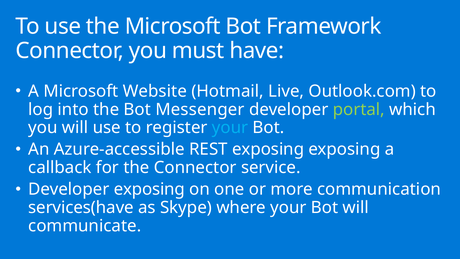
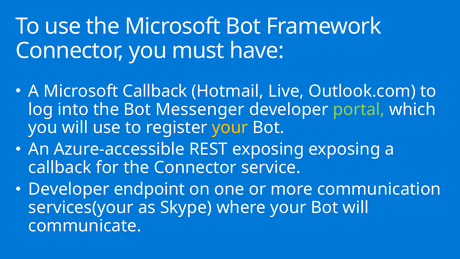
Microsoft Website: Website -> Callback (155, 91)
your colour: light blue -> yellow (230, 128)
Developer exposing: exposing -> endpoint (149, 189)
services(have: services(have -> services(your (81, 207)
